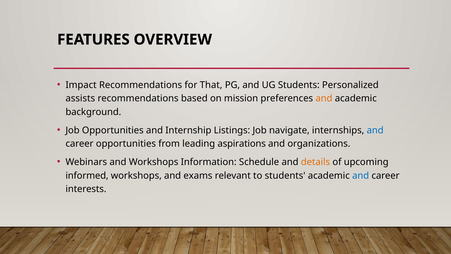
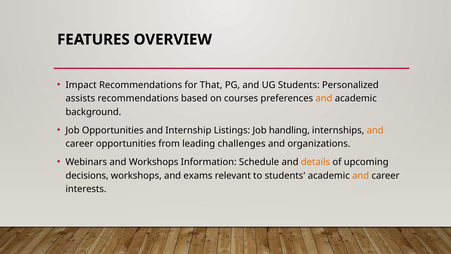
mission: mission -> courses (241, 98)
navigate: navigate -> handling (289, 130)
and colour: blue -> orange (375, 130)
aspirations: aspirations -> challenges (242, 144)
informed: informed -> decisions (87, 175)
and colour: blue -> orange (361, 175)
